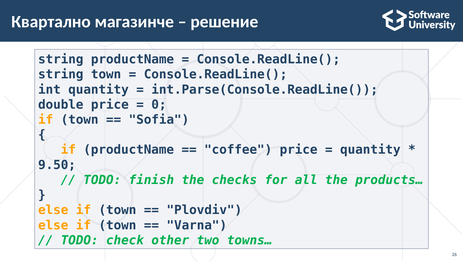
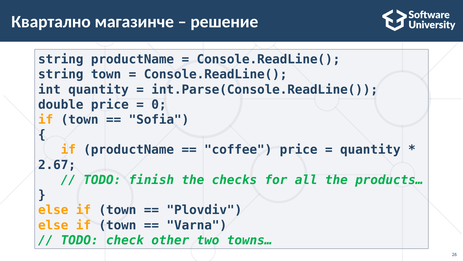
9.50: 9.50 -> 2.67 (57, 165)
